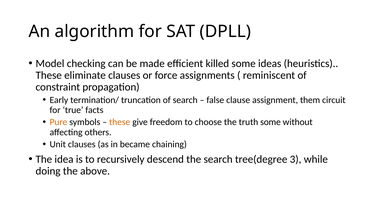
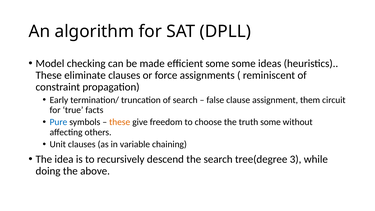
efficient killed: killed -> some (217, 63)
Pure colour: orange -> blue (58, 122)
became: became -> variable (135, 144)
